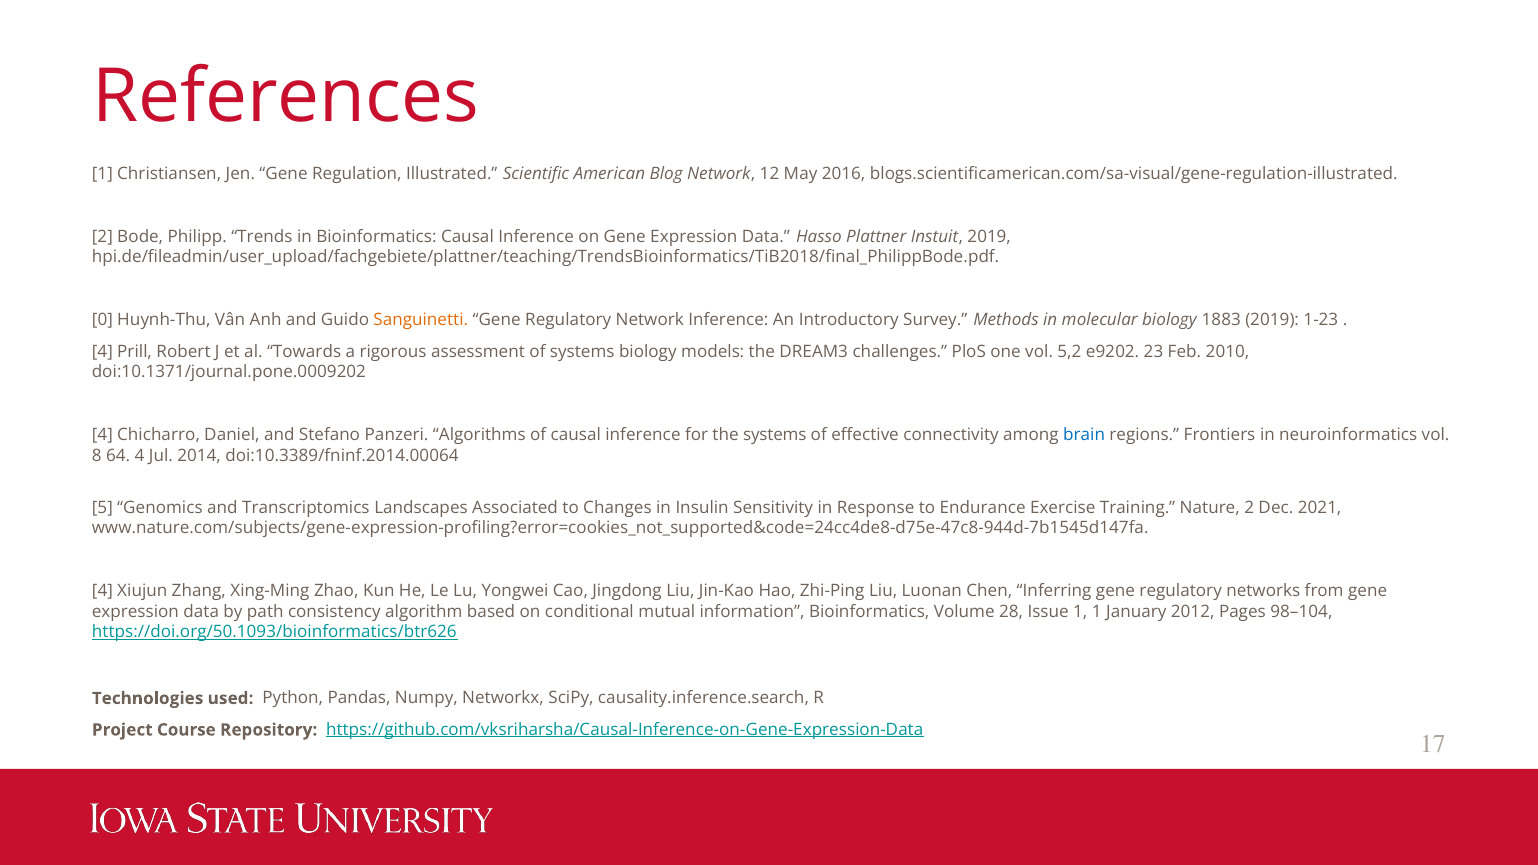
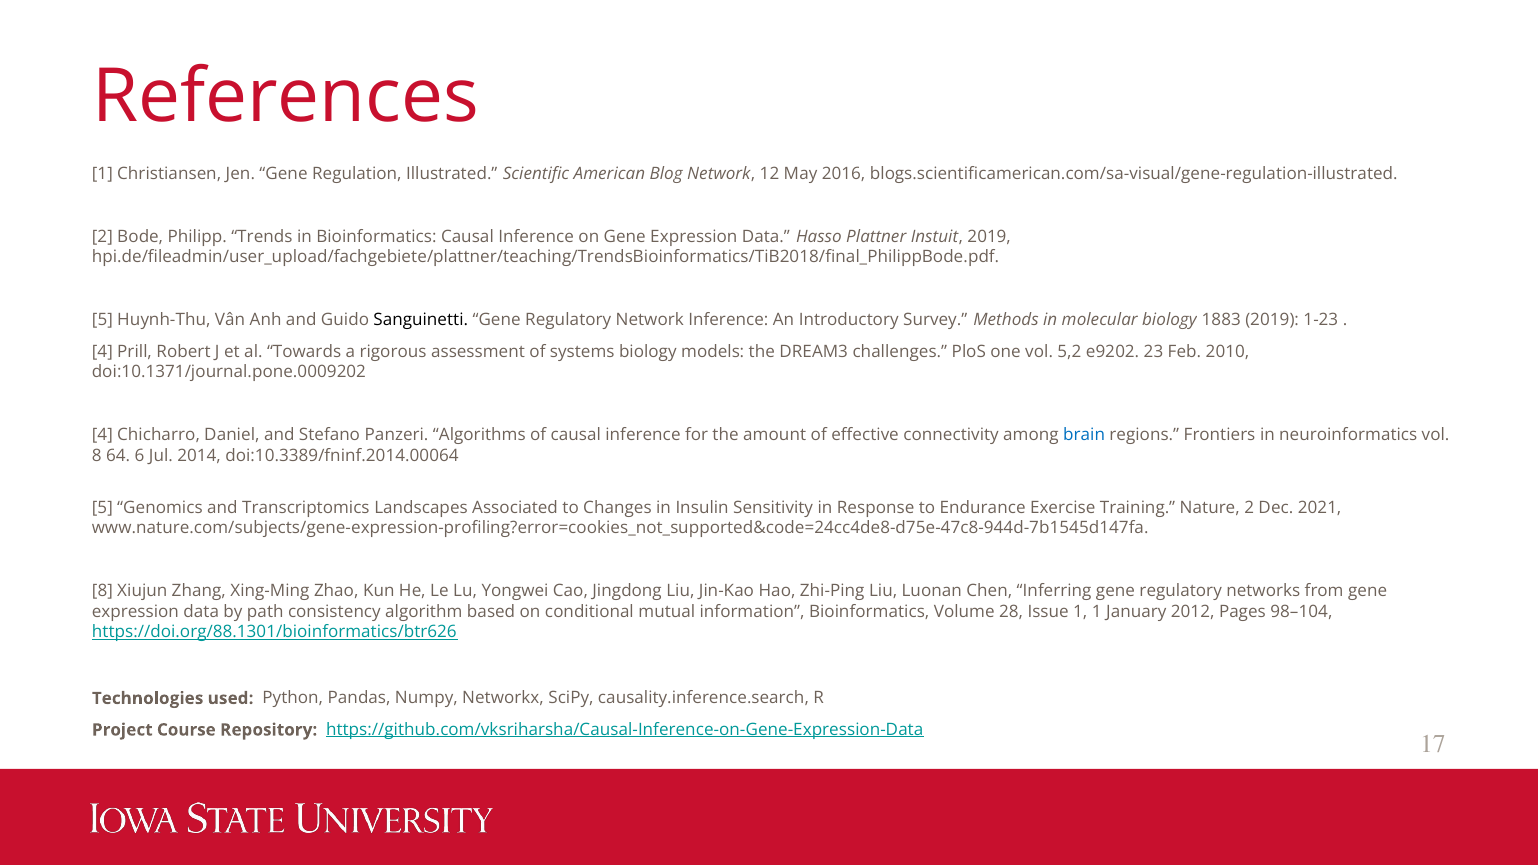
0: 0 -> 5 (102, 320)
Sanguinetti colour: orange -> black (421, 320)
the systems: systems -> amount (775, 435)
64 4: 4 -> 6 (140, 456)
4: 4 -> 8 (102, 591)
https://doi.org/50.1093/bioinformatics/btr626: https://doi.org/50.1093/bioinformatics/btr626 -> https://doi.org/88.1301/bioinformatics/btr626 (274, 632)
